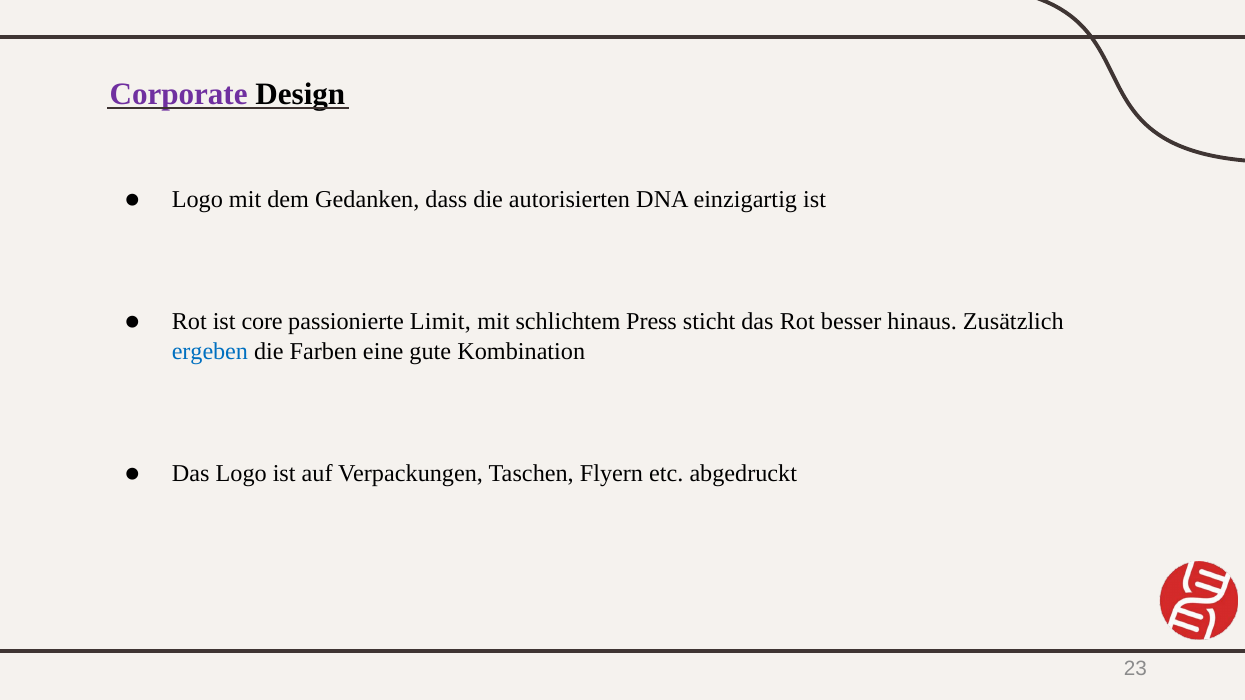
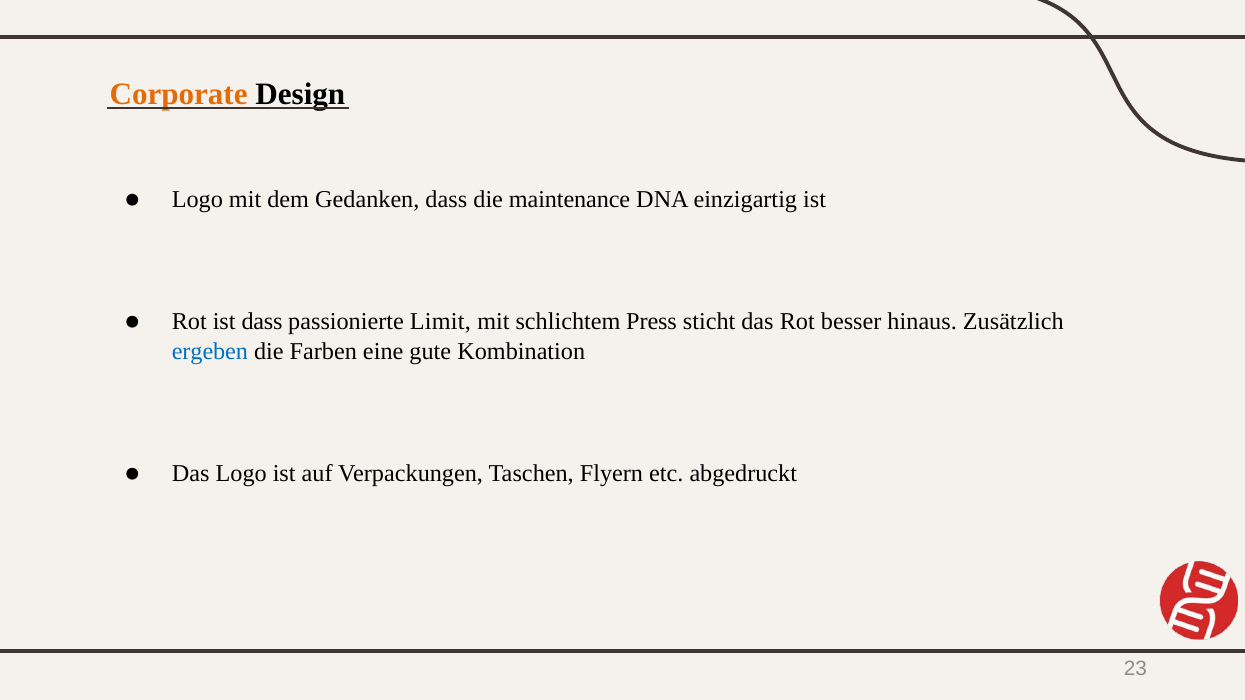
Corporate colour: purple -> orange (179, 94)
autorisierten: autorisierten -> maintenance (570, 200)
ist core: core -> dass (262, 322)
